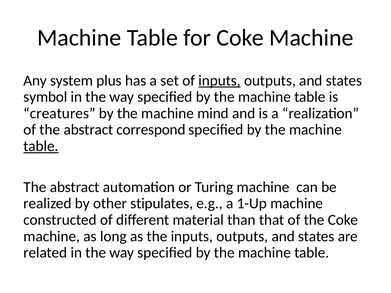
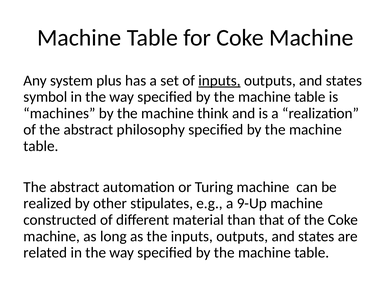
creatures: creatures -> machines (59, 113)
mind: mind -> think (213, 113)
correspond: correspond -> philosophy (151, 130)
table underline: present -> none (41, 146)
1-Up: 1-Up -> 9-Up (252, 204)
